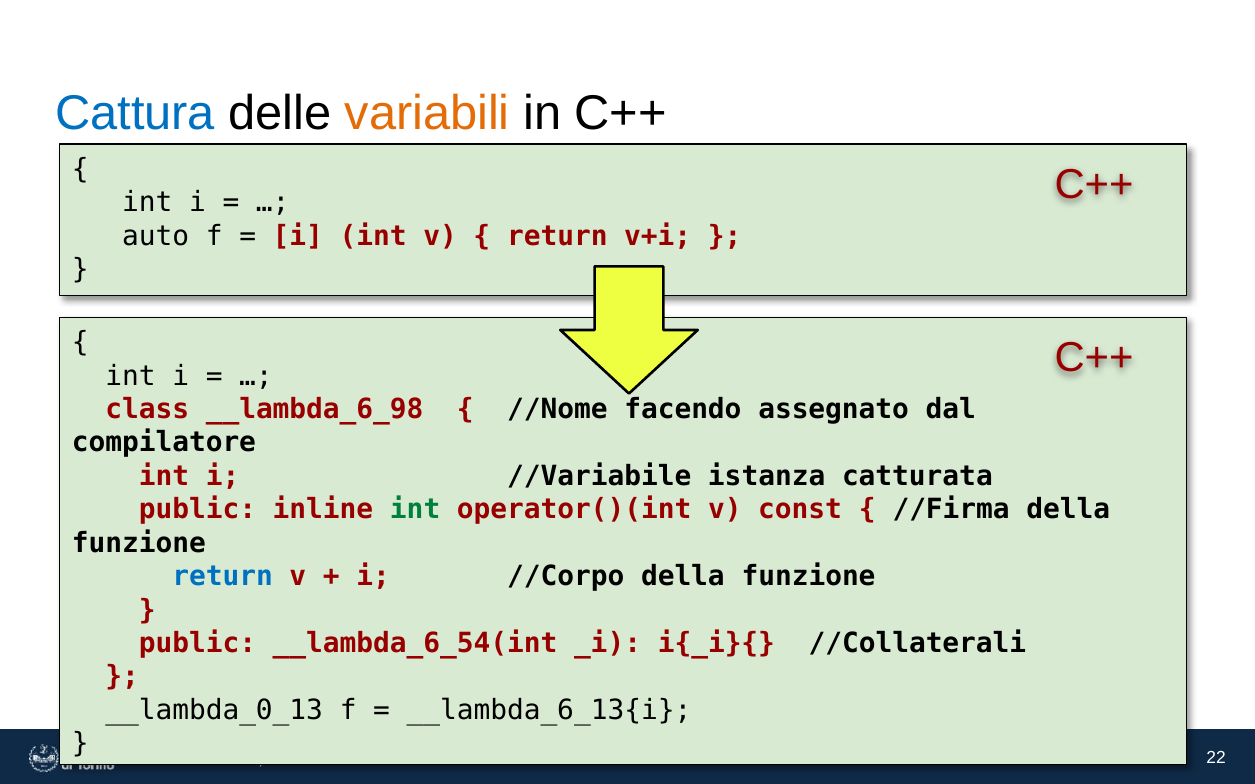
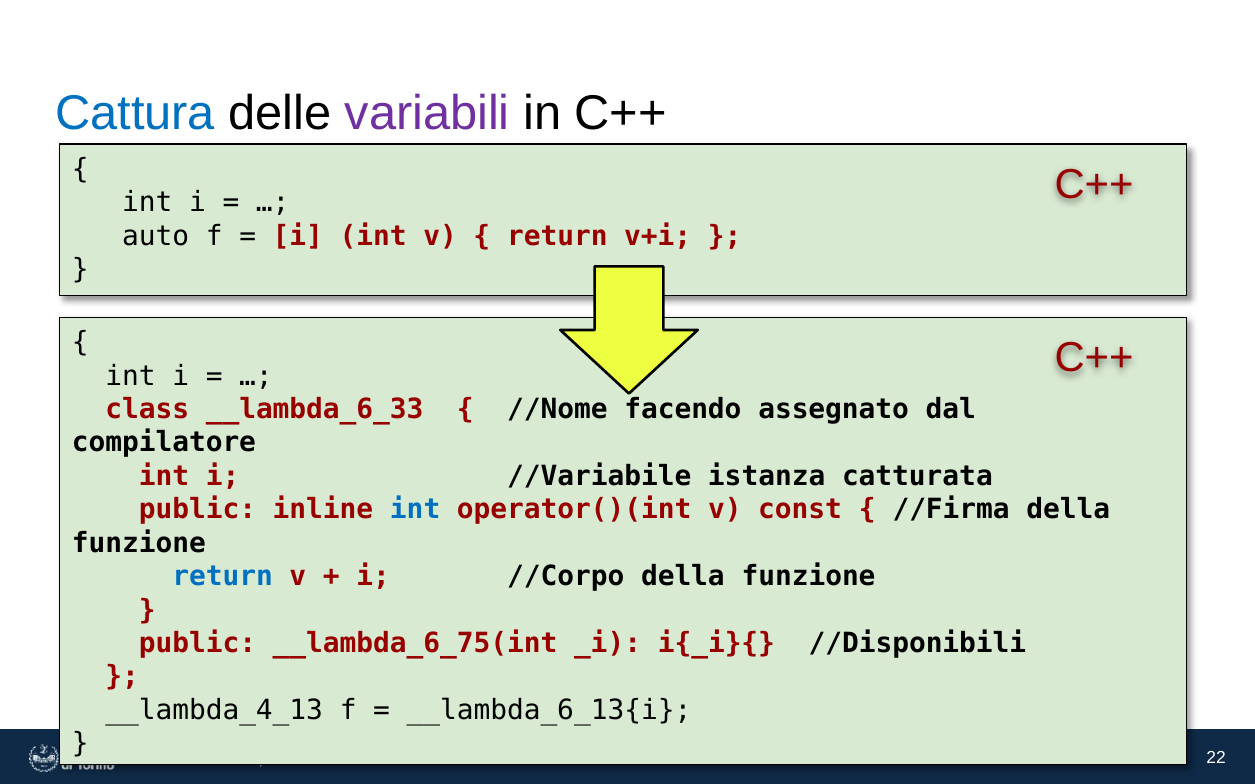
variabili colour: orange -> purple (427, 113)
__lambda_6_98: __lambda_6_98 -> __lambda_6_33 (315, 409)
int colour: green -> blue (415, 510)
__lambda_6_54(int: __lambda_6_54(int -> __lambda_6_75(int (415, 644)
//Collaterali: //Collaterali -> //Disponibili (917, 644)
__lambda_0_13: __lambda_0_13 -> __lambda_4_13 (214, 711)
